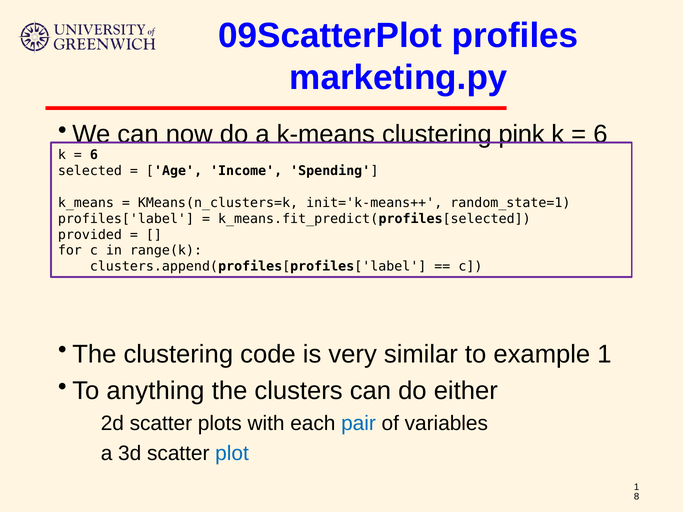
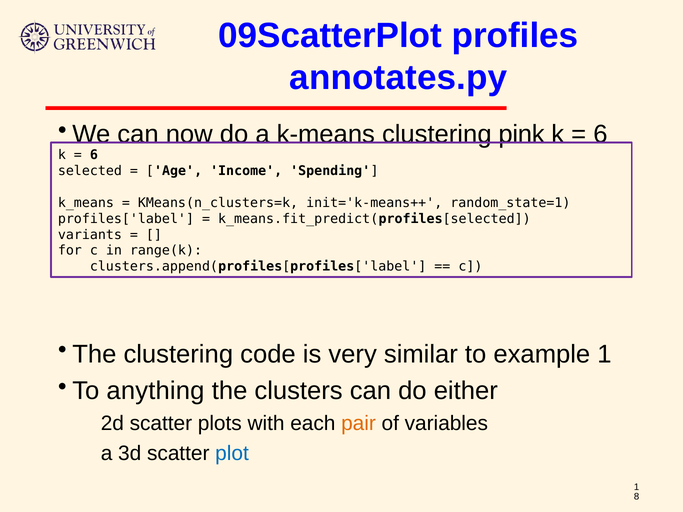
marketing.py: marketing.py -> annotates.py (398, 78)
provided: provided -> variants (90, 235)
pair colour: blue -> orange (358, 423)
